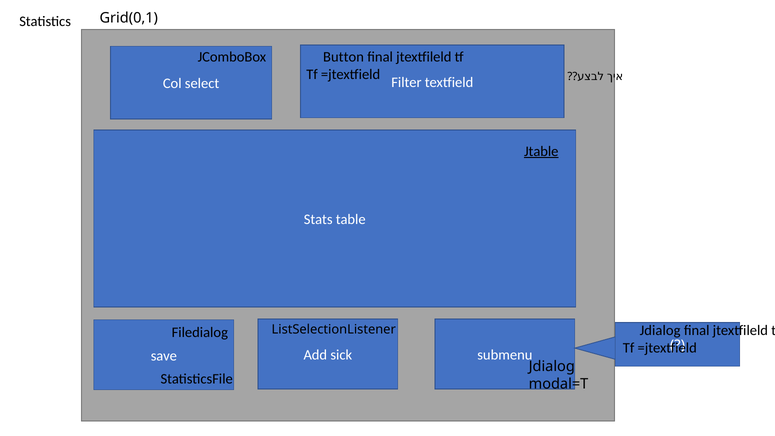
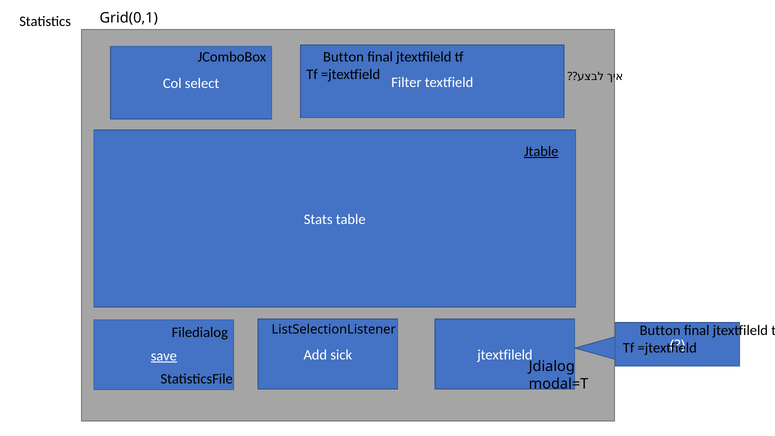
Jdialog: Jdialog -> Button (660, 331)
sick submenu: submenu -> jtextfileld (505, 355)
save underline: none -> present (164, 356)
